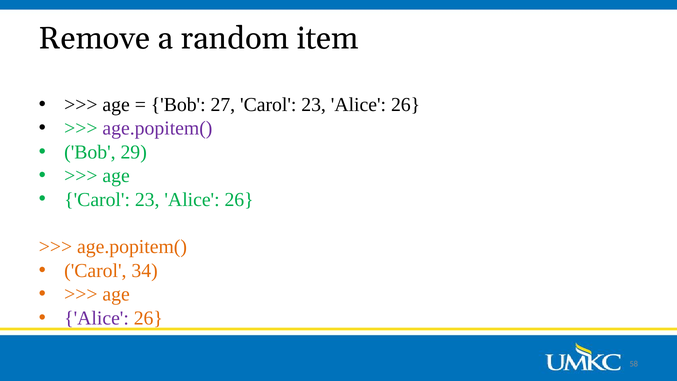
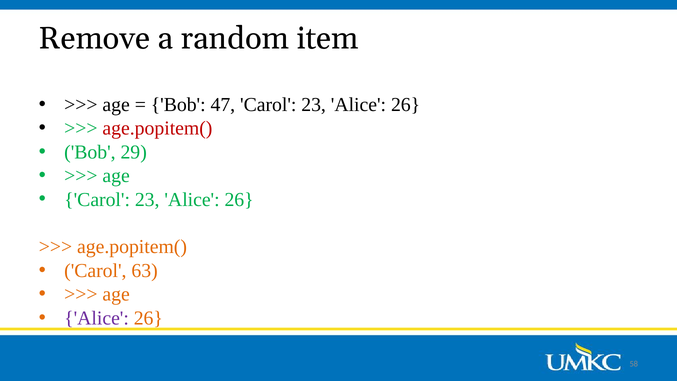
27: 27 -> 47 (223, 105)
age.popitem( colour: purple -> red (157, 128)
34: 34 -> 63 (145, 271)
